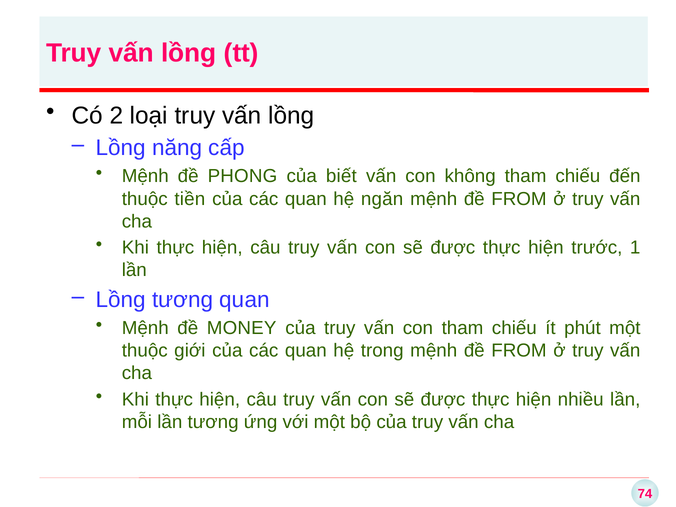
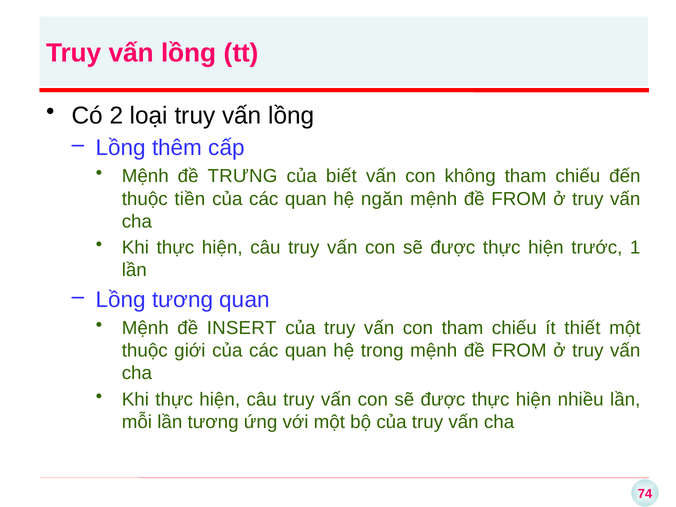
năng: năng -> thêm (177, 148)
PHONG: PHONG -> TRƯNG (242, 176)
MONEY: MONEY -> INSERT (242, 328)
phút: phút -> thiết (582, 328)
